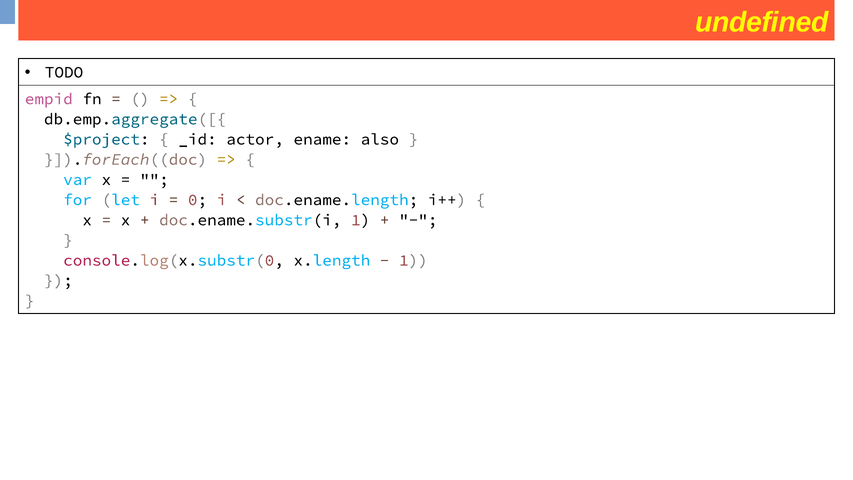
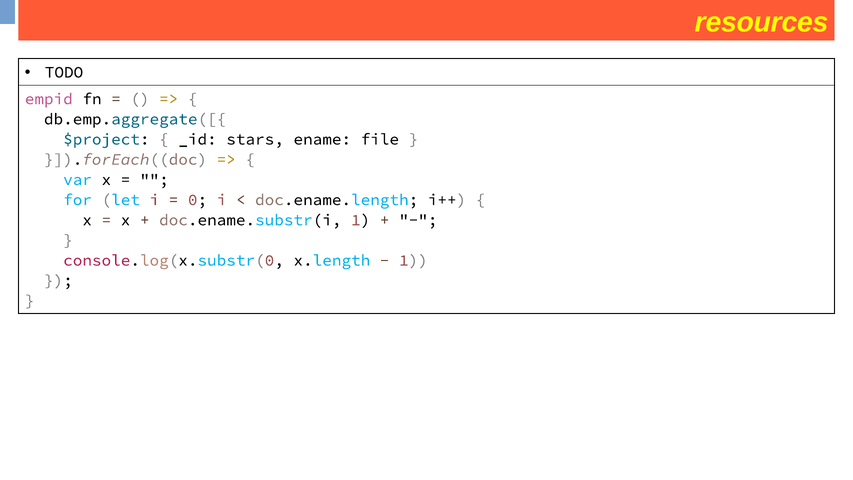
undefined: undefined -> resources (762, 22)
actor: actor -> stars (255, 139)
also: also -> file (380, 139)
